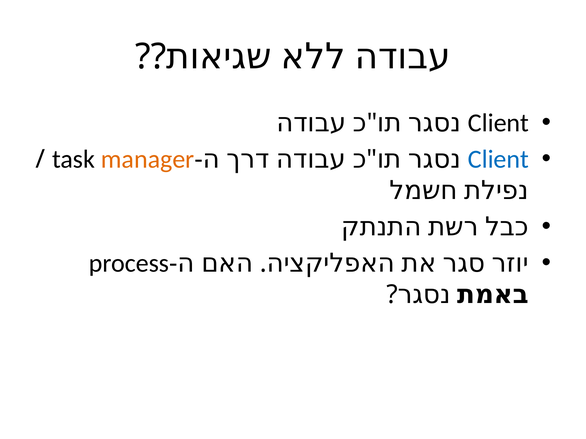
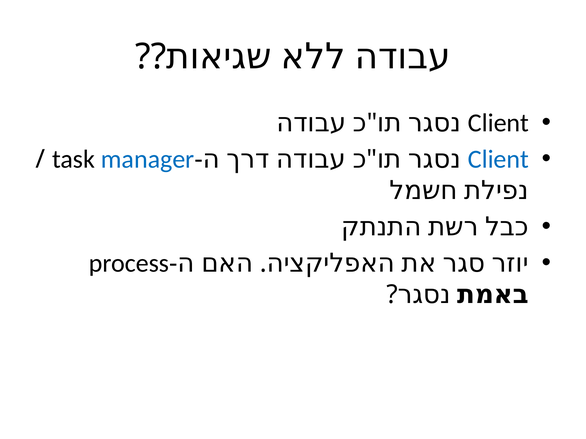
manager colour: orange -> blue (148, 159)
